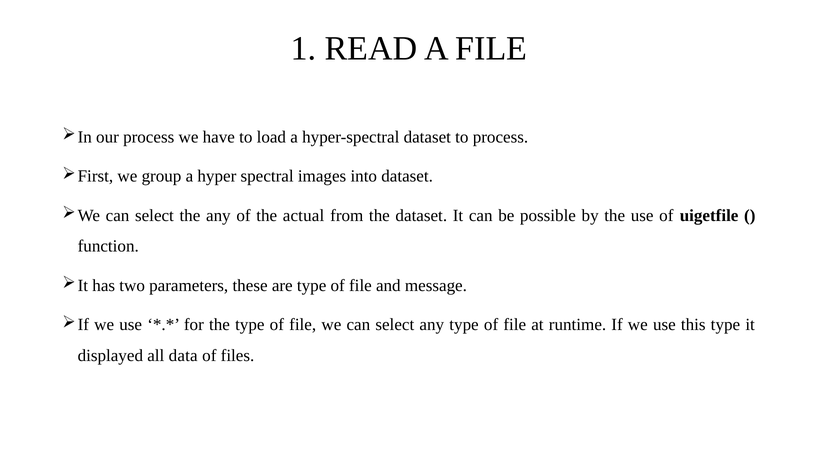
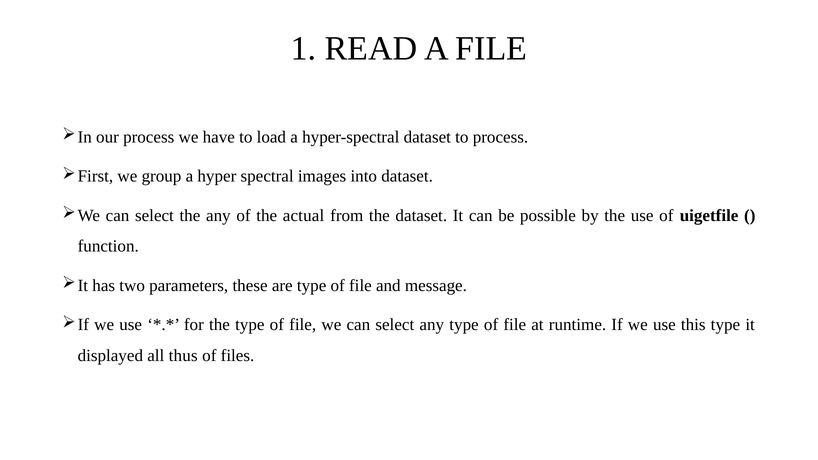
data: data -> thus (183, 356)
